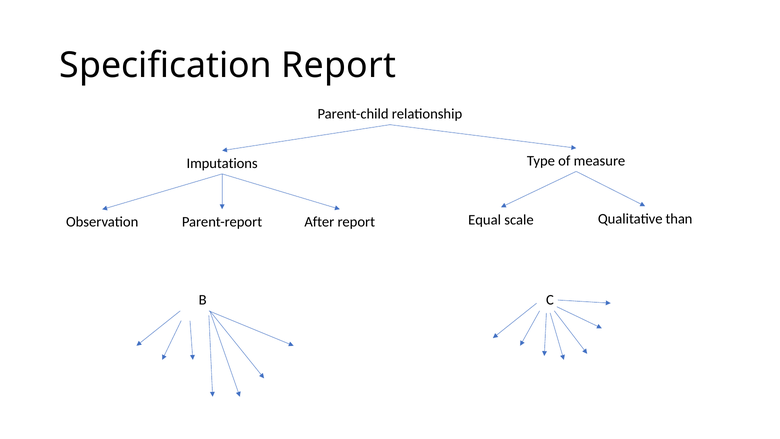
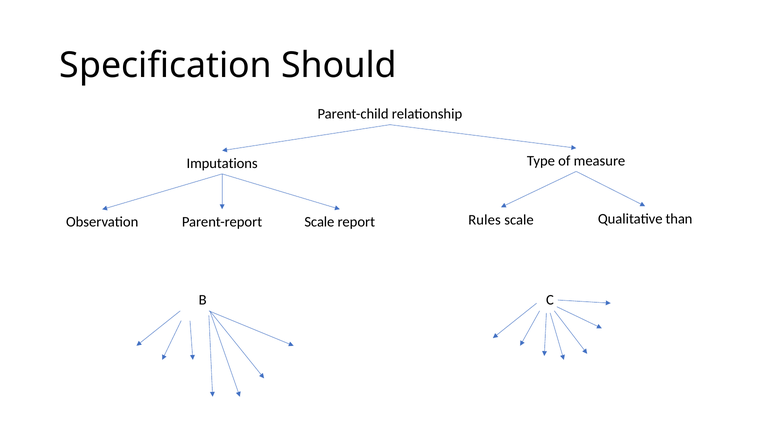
Specification Report: Report -> Should (339, 66)
Equal: Equal -> Rules (485, 220)
Parent-report After: After -> Scale (319, 222)
